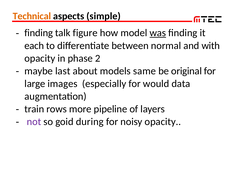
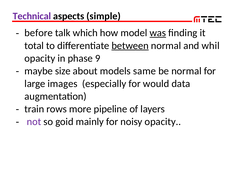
Technical colour: orange -> purple (32, 16)
finding: finding -> before (39, 33)
figure: figure -> which (85, 33)
each: each -> total (34, 46)
between underline: none -> present (130, 46)
with: with -> whil (211, 46)
2: 2 -> 9 (98, 58)
last: last -> size (63, 71)
be original: original -> normal (186, 71)
during: during -> mainly (90, 121)
